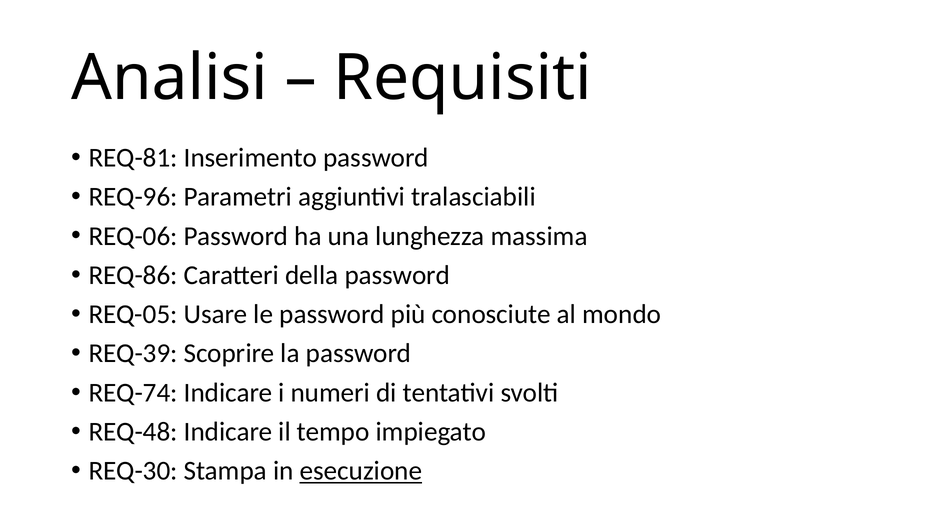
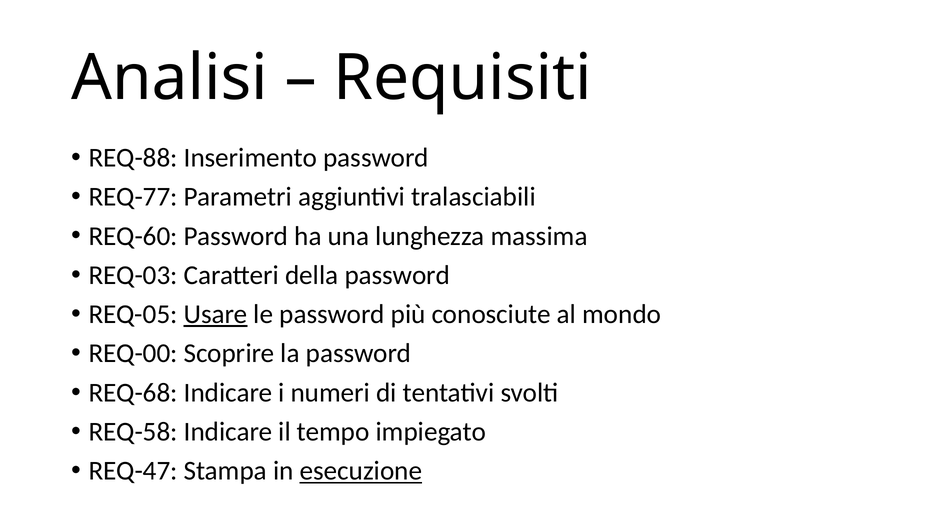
REQ-81: REQ-81 -> REQ-88 (133, 158)
REQ-96: REQ-96 -> REQ-77 (133, 197)
REQ-06: REQ-06 -> REQ-60 (133, 236)
REQ-86: REQ-86 -> REQ-03 (133, 275)
Usare underline: none -> present (216, 314)
REQ-39: REQ-39 -> REQ-00 (133, 353)
REQ-74: REQ-74 -> REQ-68 (133, 392)
REQ-48: REQ-48 -> REQ-58 (133, 432)
REQ-30: REQ-30 -> REQ-47 (133, 471)
